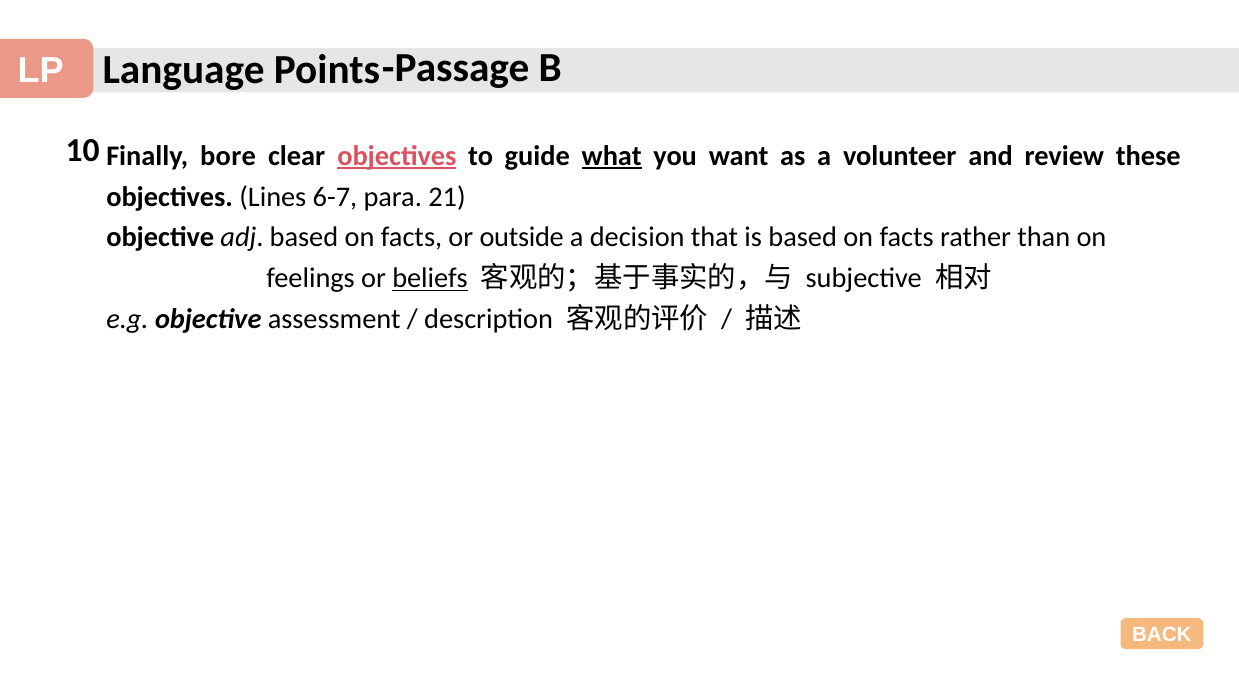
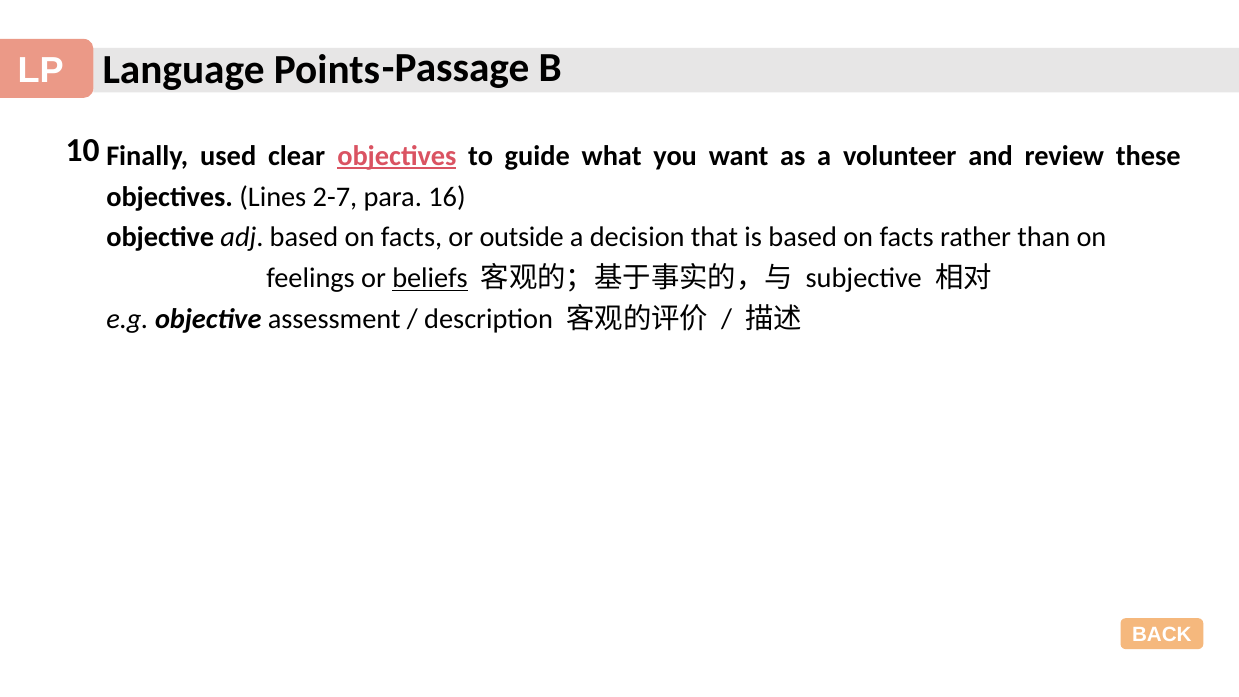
bore: bore -> used (228, 156)
what underline: present -> none (612, 156)
6-7: 6-7 -> 2-7 (335, 197)
21: 21 -> 16 (447, 197)
